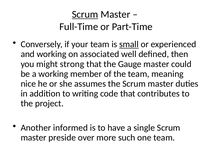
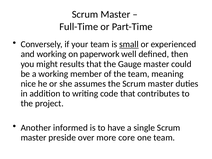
Scrum underline: present -> none (85, 14)
associated: associated -> paperwork (100, 54)
strong: strong -> results (72, 64)
such: such -> core (127, 138)
